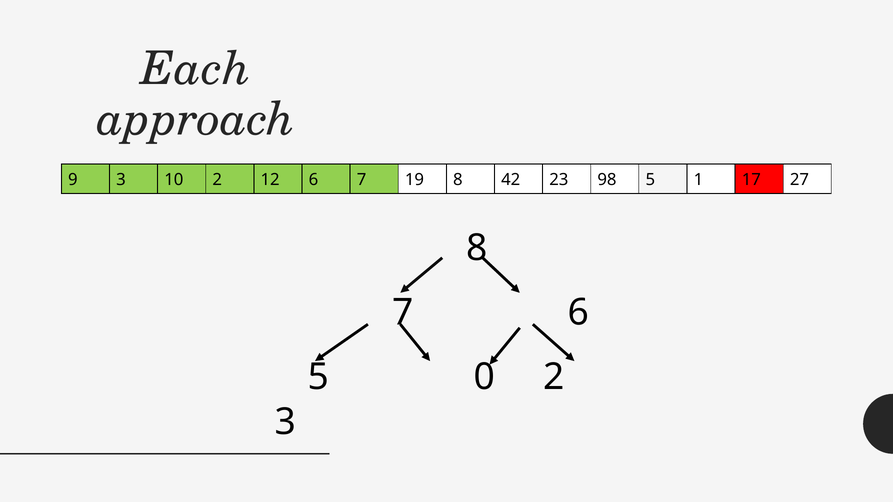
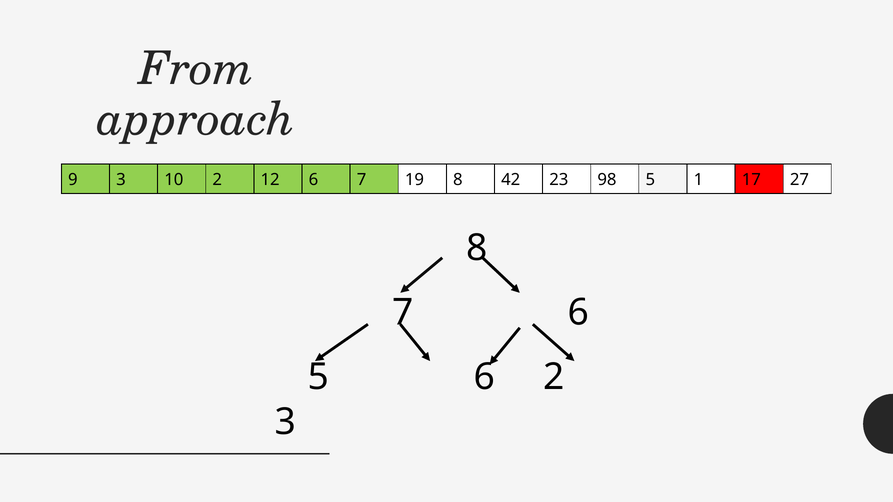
Each: Each -> From (196, 69)
5 0: 0 -> 6 (484, 377)
